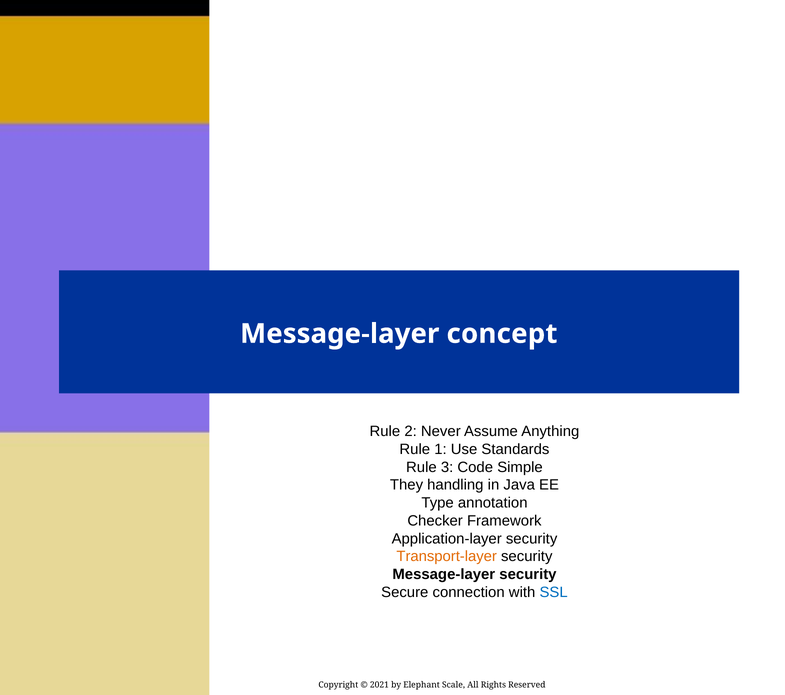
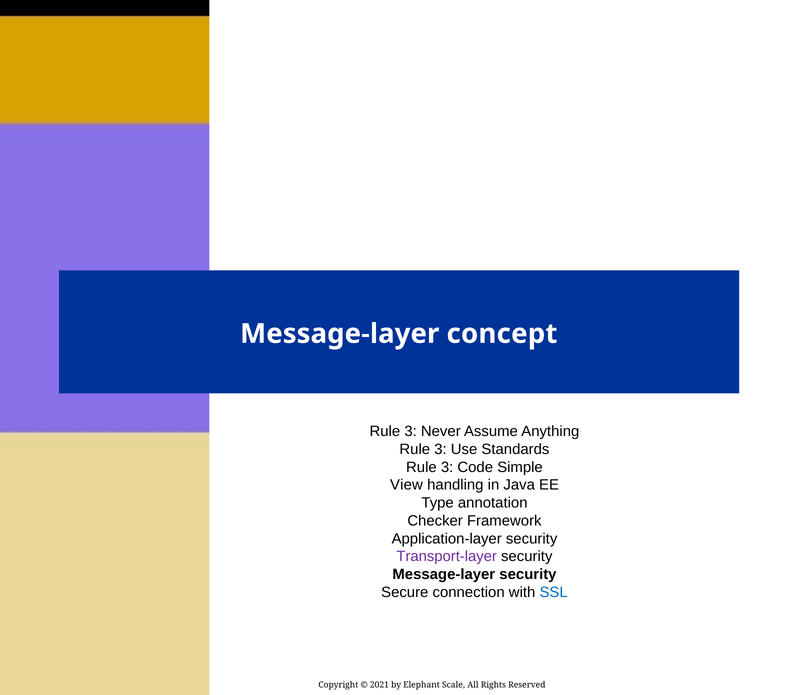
2: 2 -> 3 (411, 431)
1: 1 -> 3 (440, 449)
They: They -> View (406, 485)
Transport-layer colour: orange -> purple (447, 556)
